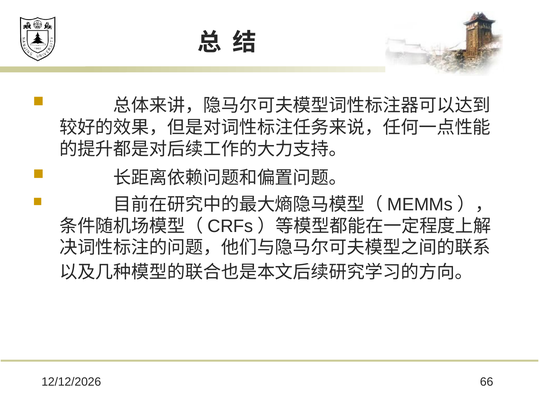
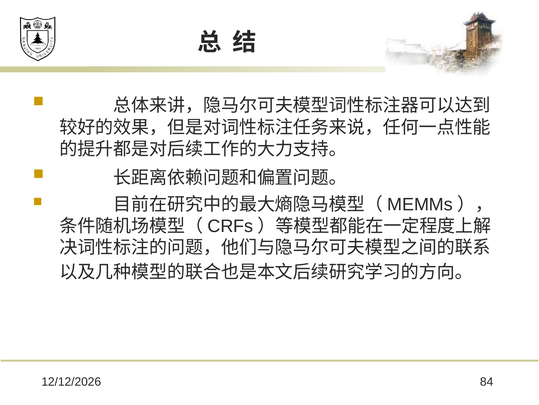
66: 66 -> 84 (487, 381)
